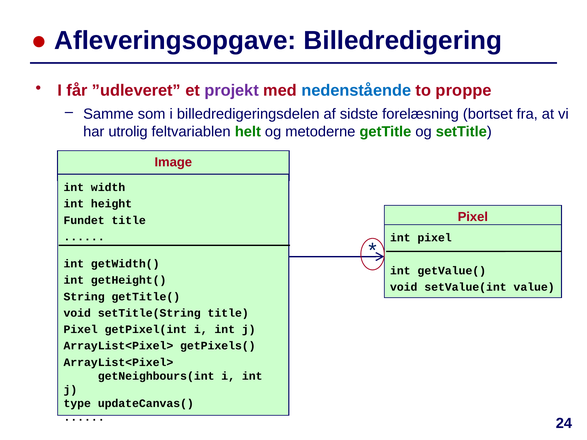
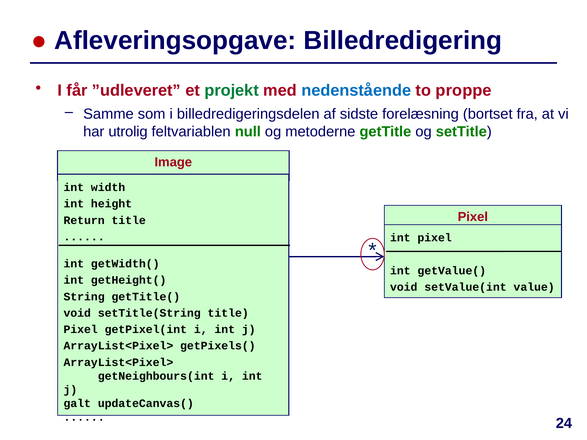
projekt colour: purple -> green (232, 91)
helt: helt -> null (248, 132)
Fundet: Fundet -> Return (84, 220)
type: type -> galt (77, 404)
